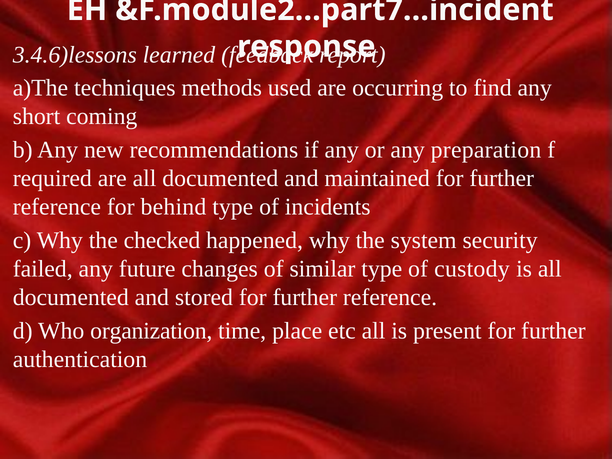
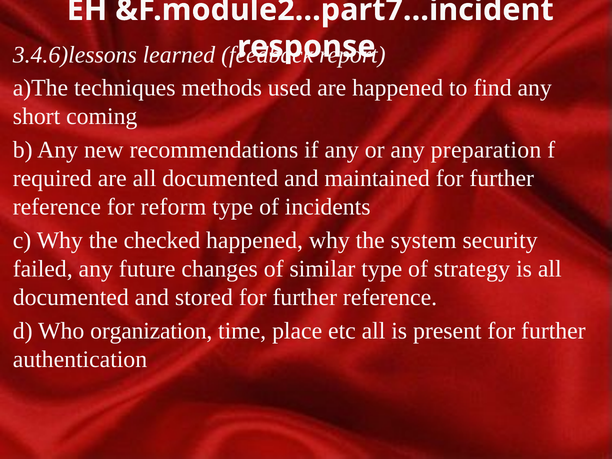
are occurring: occurring -> happened (398, 88)
behind: behind -> reform (173, 207)
custody: custody -> strategy (472, 269)
